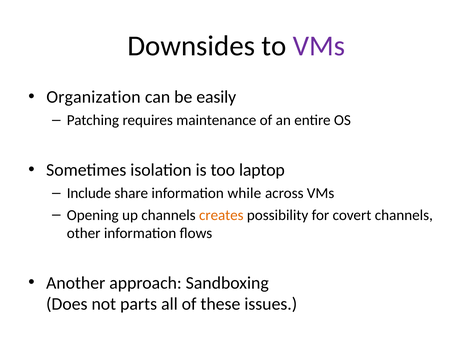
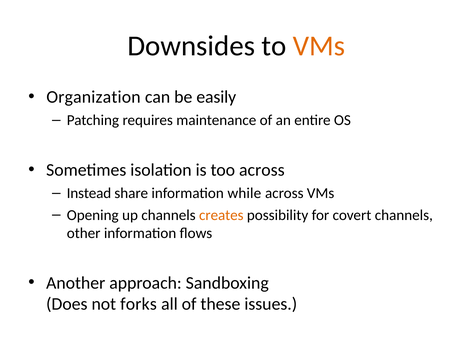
VMs colour: purple -> orange (319, 46)
too laptop: laptop -> across (262, 170)
Include: Include -> Instead (89, 193)
parts: parts -> forks (138, 304)
